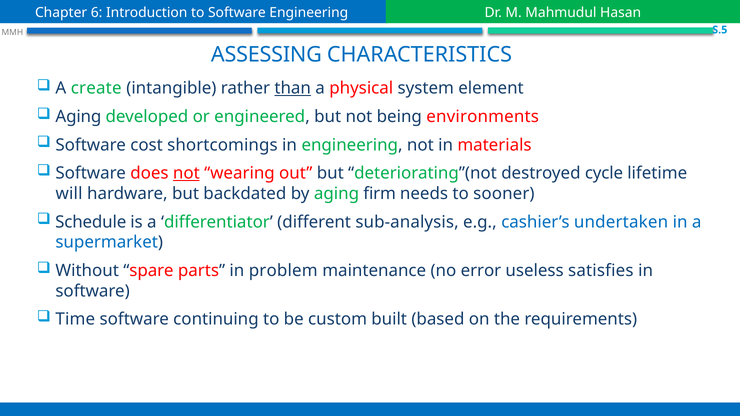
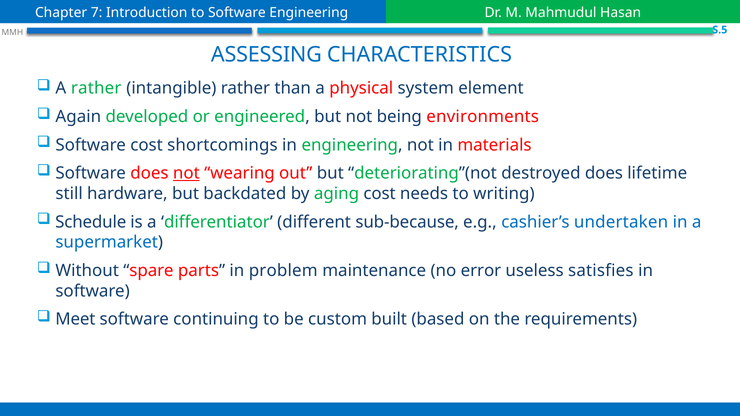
6: 6 -> 7 (97, 13)
A create: create -> rather (96, 88)
than underline: present -> none (293, 88)
Aging: Aging -> Again (78, 117)
destroyed cycle: cycle -> does (604, 173)
will: will -> still (69, 194)
aging firm: firm -> cost (380, 194)
sooner: sooner -> writing (504, 194)
sub-analysis: sub-analysis -> sub-because (407, 222)
Time: Time -> Meet (75, 320)
